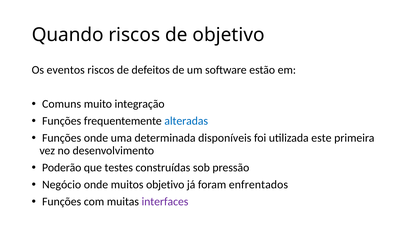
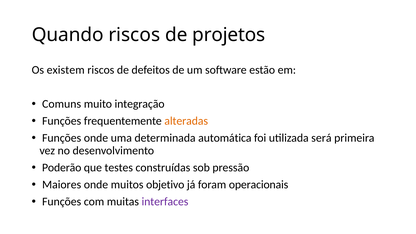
de objetivo: objetivo -> projetos (229, 35)
eventos: eventos -> existem (66, 70)
alteradas colour: blue -> orange (186, 121)
disponíveis: disponíveis -> automática (225, 138)
este: este -> será (321, 138)
Negócio: Negócio -> Maiores (62, 185)
enfrentados: enfrentados -> operacionais (259, 185)
